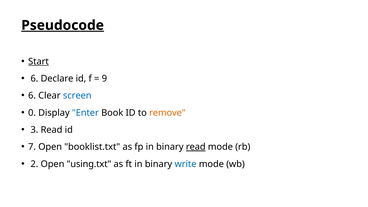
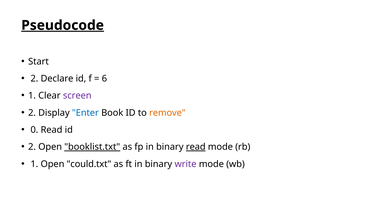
Start underline: present -> none (38, 62)
6: 6 -> 2 (34, 79)
9: 9 -> 6 (104, 79)
6: 6 -> 1 (32, 96)
screen colour: blue -> purple (77, 96)
0: 0 -> 2 (32, 113)
3: 3 -> 0 (34, 130)
7: 7 -> 2 (32, 147)
booklist.txt underline: none -> present (92, 147)
2: 2 -> 1 (34, 164)
using.txt: using.txt -> could.txt (89, 164)
write colour: blue -> purple (186, 164)
